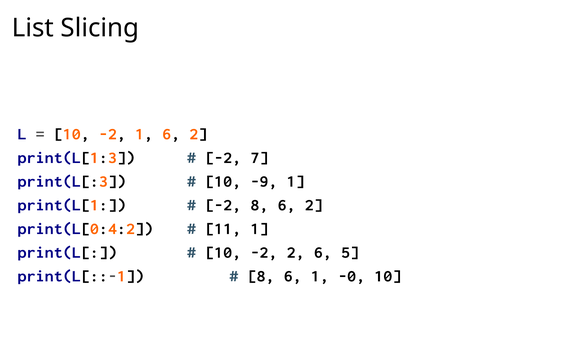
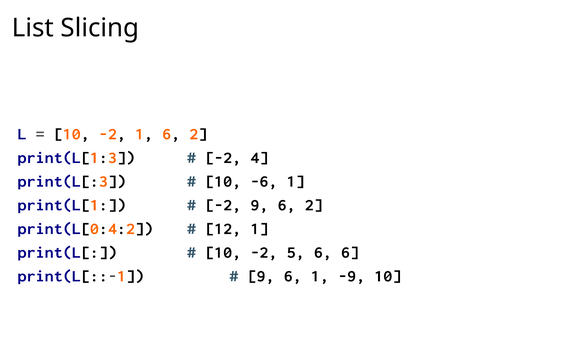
7: 7 -> 4 (259, 158)
-9: -9 -> -6 (264, 181)
-2 8: 8 -> 9 (259, 205)
11: 11 -> 12 (223, 229)
-2 2: 2 -> 5 (296, 252)
6 5: 5 -> 6 (350, 252)
8: 8 -> 9 (261, 276)
-0: -0 -> -9 (352, 276)
